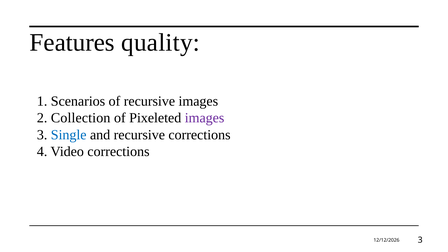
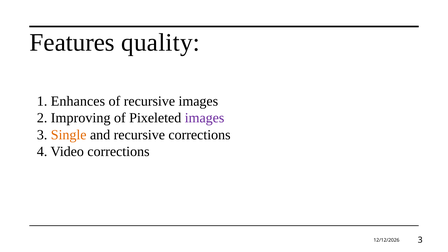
Scenarios: Scenarios -> Enhances (78, 101)
Collection: Collection -> Improving (81, 118)
Single colour: blue -> orange (69, 135)
